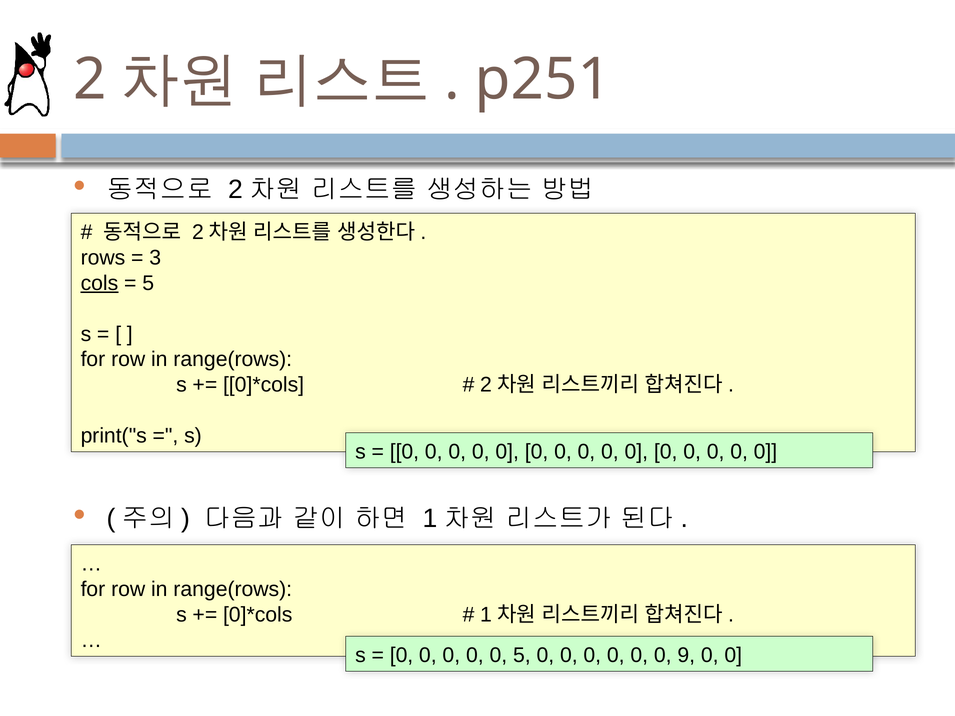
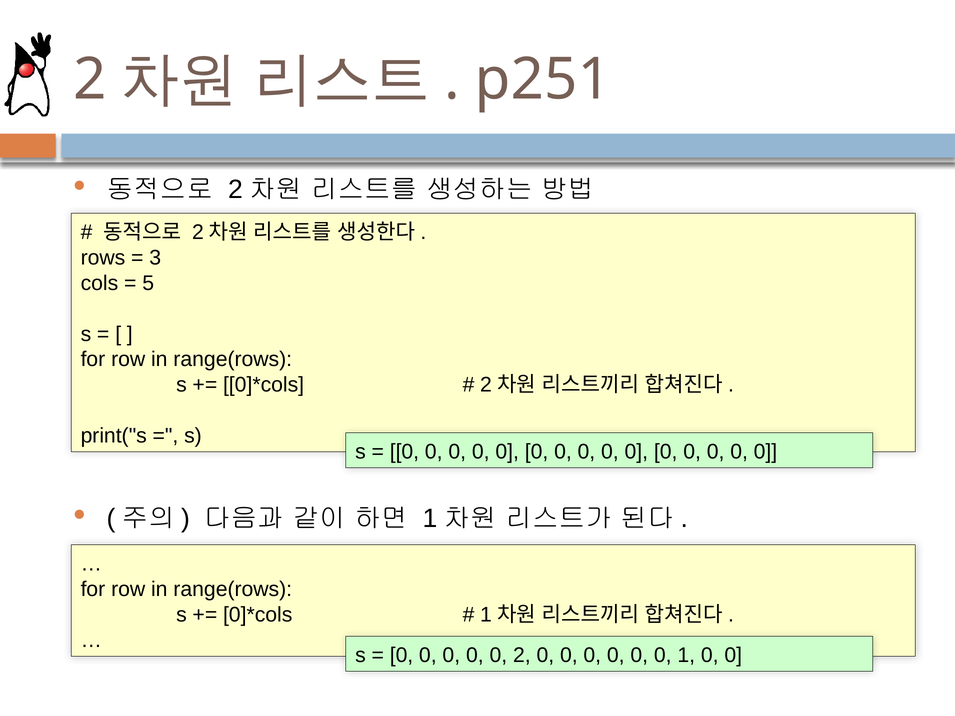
cols underline: present -> none (99, 283)
0 5: 5 -> 2 (522, 655)
9: 9 -> 1 (686, 655)
